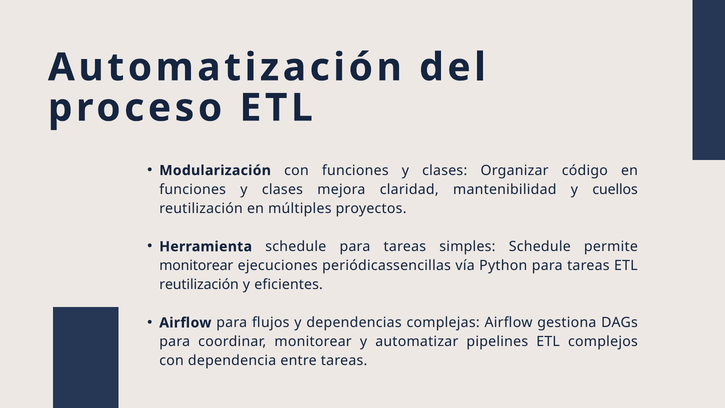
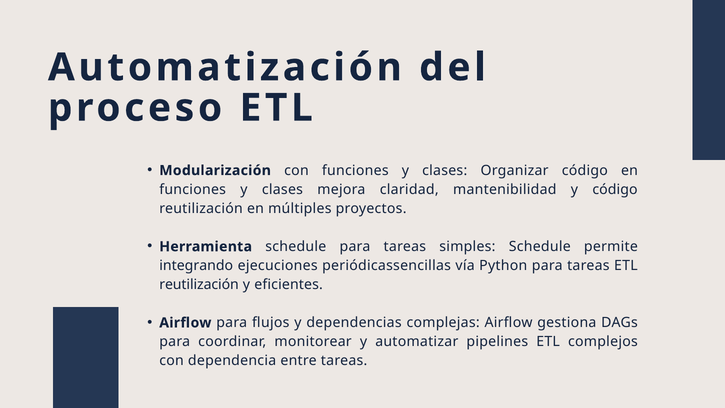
y cuellos: cuellos -> código (615, 189)
monitorear: monitorear -> integrando (196, 266)
